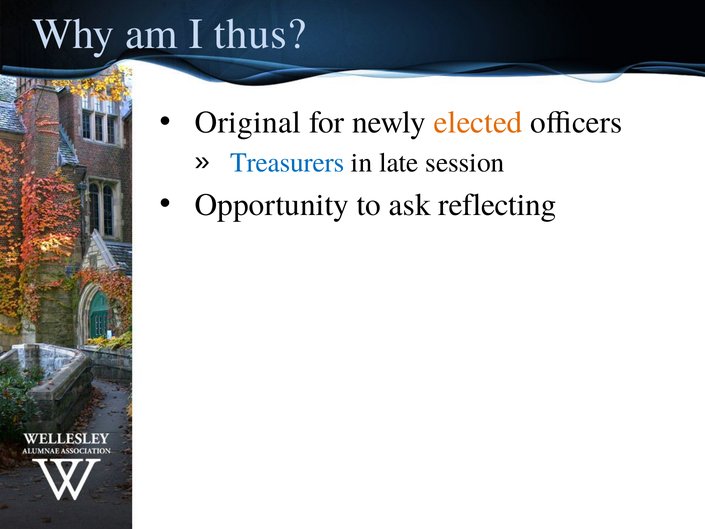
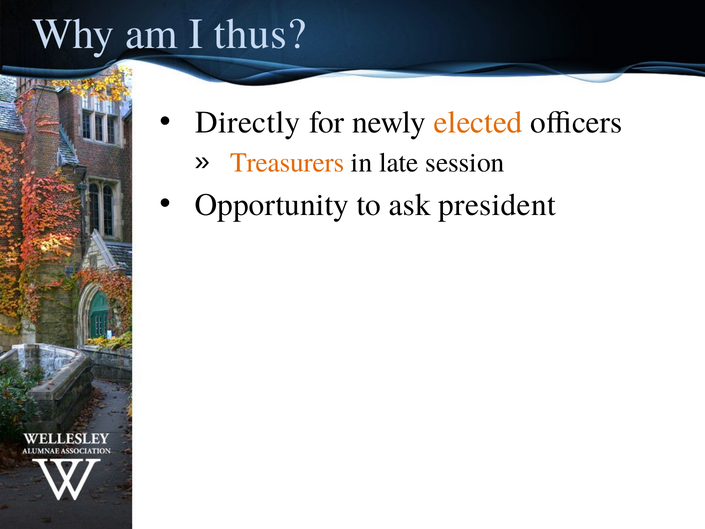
Original: Original -> Directly (248, 122)
Treasurers colour: blue -> orange (287, 163)
reflecting: reflecting -> president (497, 205)
